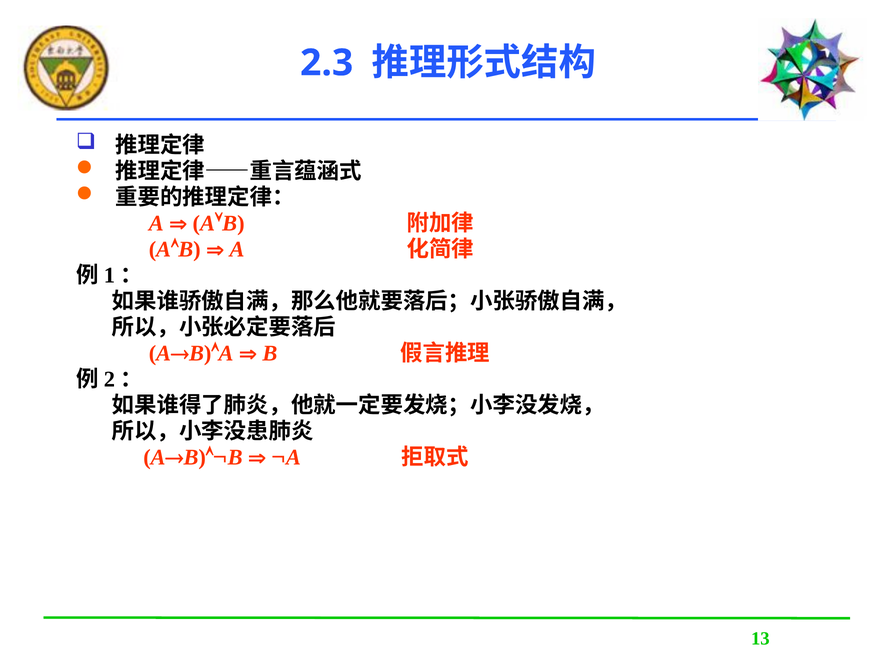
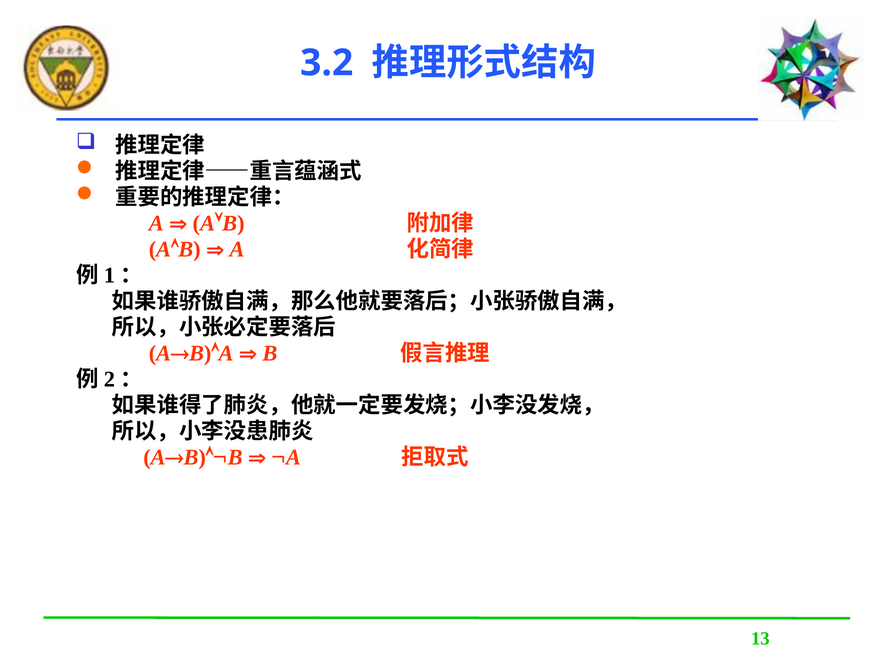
2.3: 2.3 -> 3.2 (327, 63)
